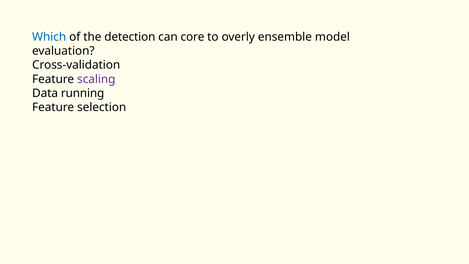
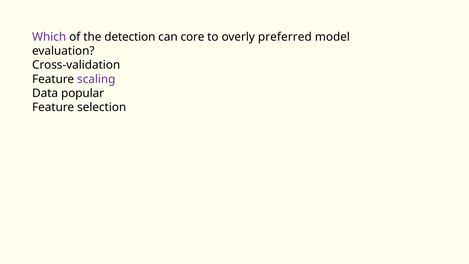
Which colour: blue -> purple (49, 37)
ensemble: ensemble -> preferred (285, 37)
running: running -> popular (83, 93)
